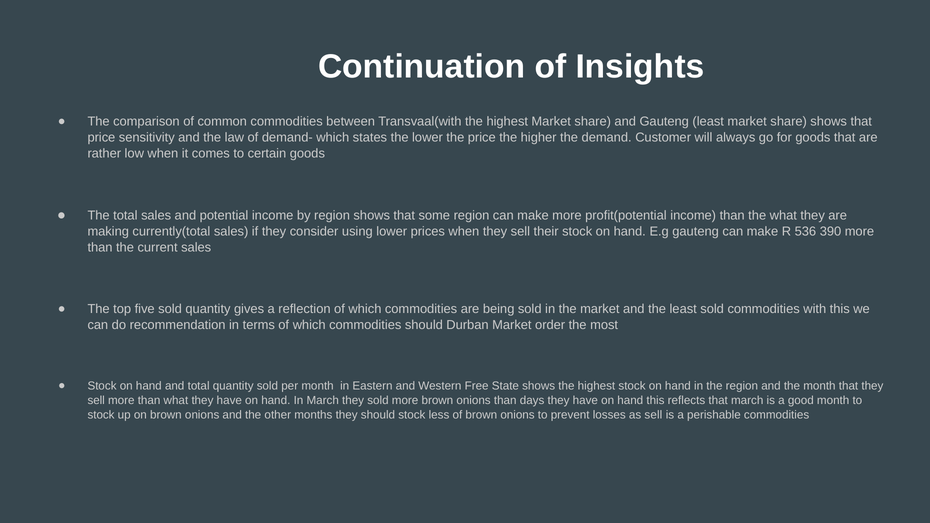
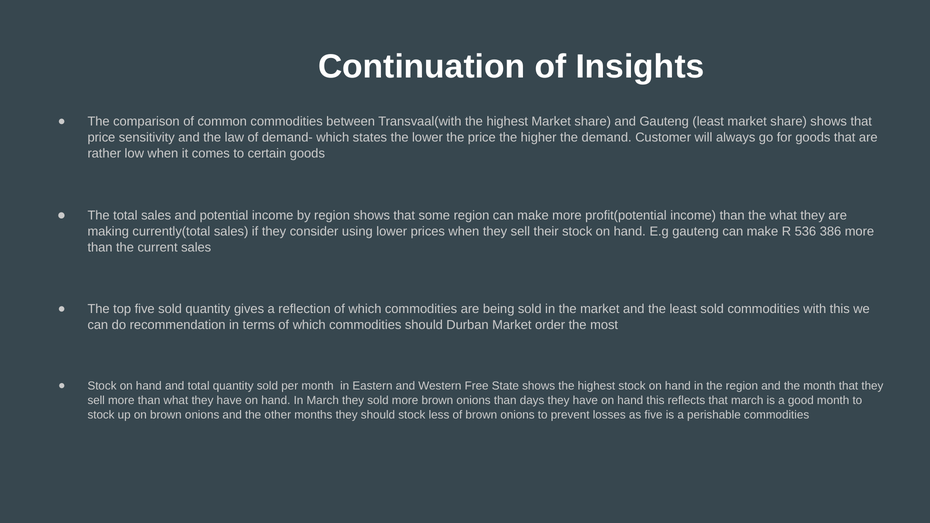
390: 390 -> 386 (831, 231)
as sell: sell -> five (653, 415)
